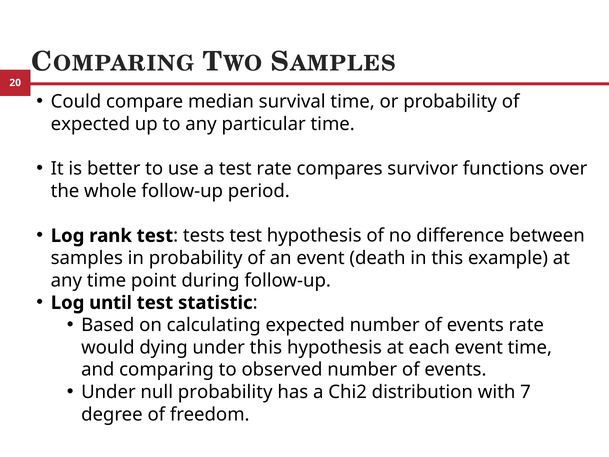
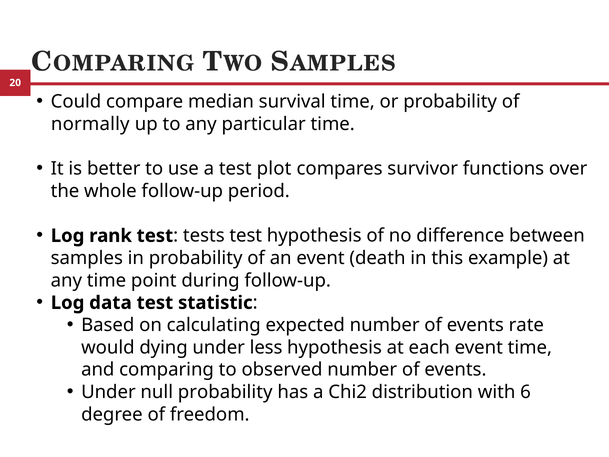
expected: expected -> normally (90, 124)
test rate: rate -> plot (274, 169)
until: until -> data (110, 303)
under this: this -> less (266, 347)
7: 7 -> 6 (525, 392)
